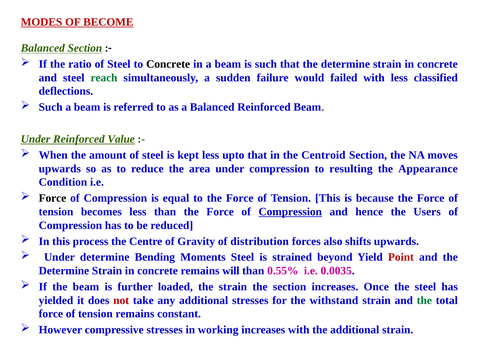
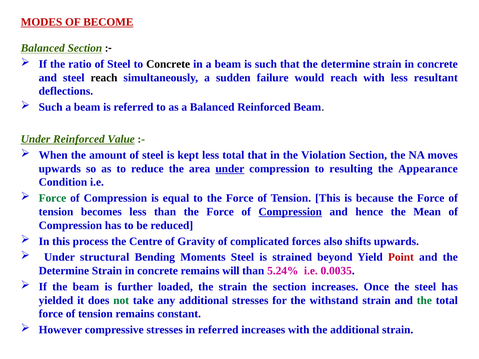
reach colour: green -> black (104, 78)
would failed: failed -> reach (344, 78)
classified: classified -> resultant (436, 78)
less upto: upto -> total (233, 155)
Centroid: Centroid -> Violation (324, 155)
under underline: none -> present (230, 169)
Force colour: black -> green (52, 198)
Users: Users -> Mean (427, 212)
distribution: distribution -> complicated (260, 241)
Under determine: determine -> structural (105, 257)
0.55%: 0.55% -> 5.24% (283, 271)
not colour: red -> green (121, 301)
in working: working -> referred (218, 330)
